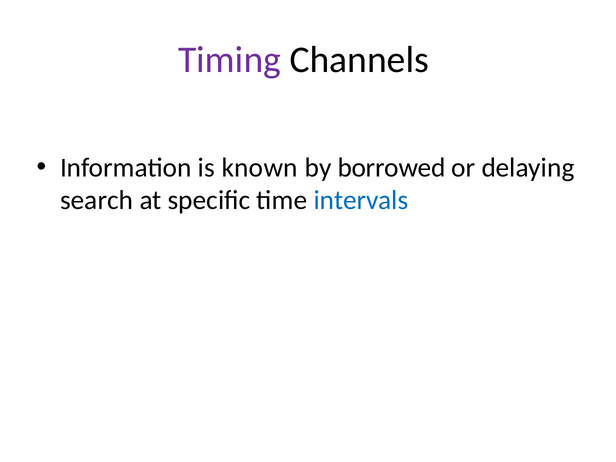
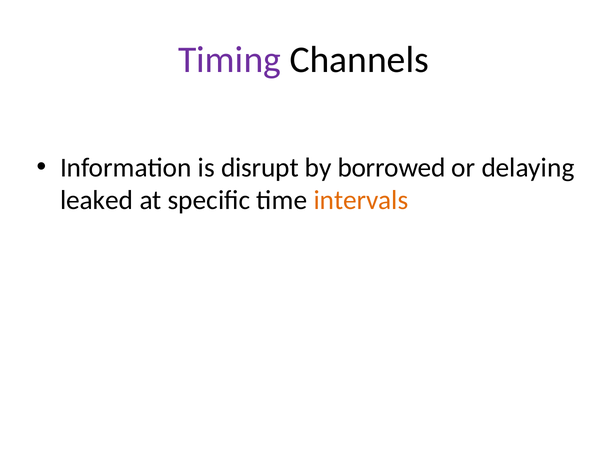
known: known -> disrupt (260, 168)
search: search -> leaked (97, 200)
intervals colour: blue -> orange (361, 200)
